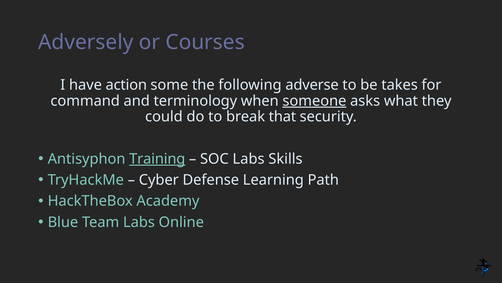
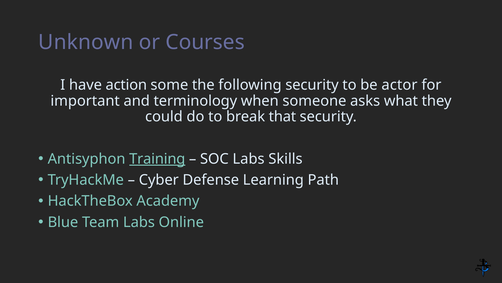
Adversely: Adversely -> Unknown (86, 42)
following adverse: adverse -> security (312, 85)
takes: takes -> actor (399, 85)
command: command -> important (85, 101)
someone underline: present -> none (314, 101)
